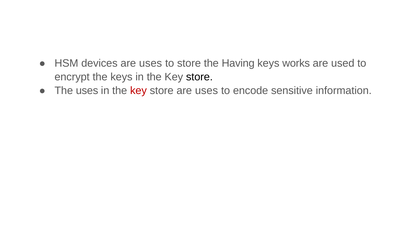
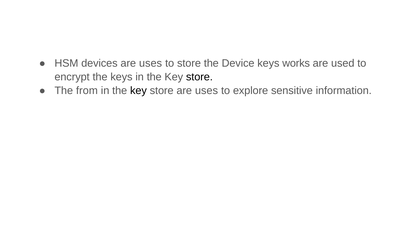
Having: Having -> Device (238, 63)
The uses: uses -> from (87, 91)
key colour: red -> black (138, 91)
encode: encode -> explore (251, 91)
